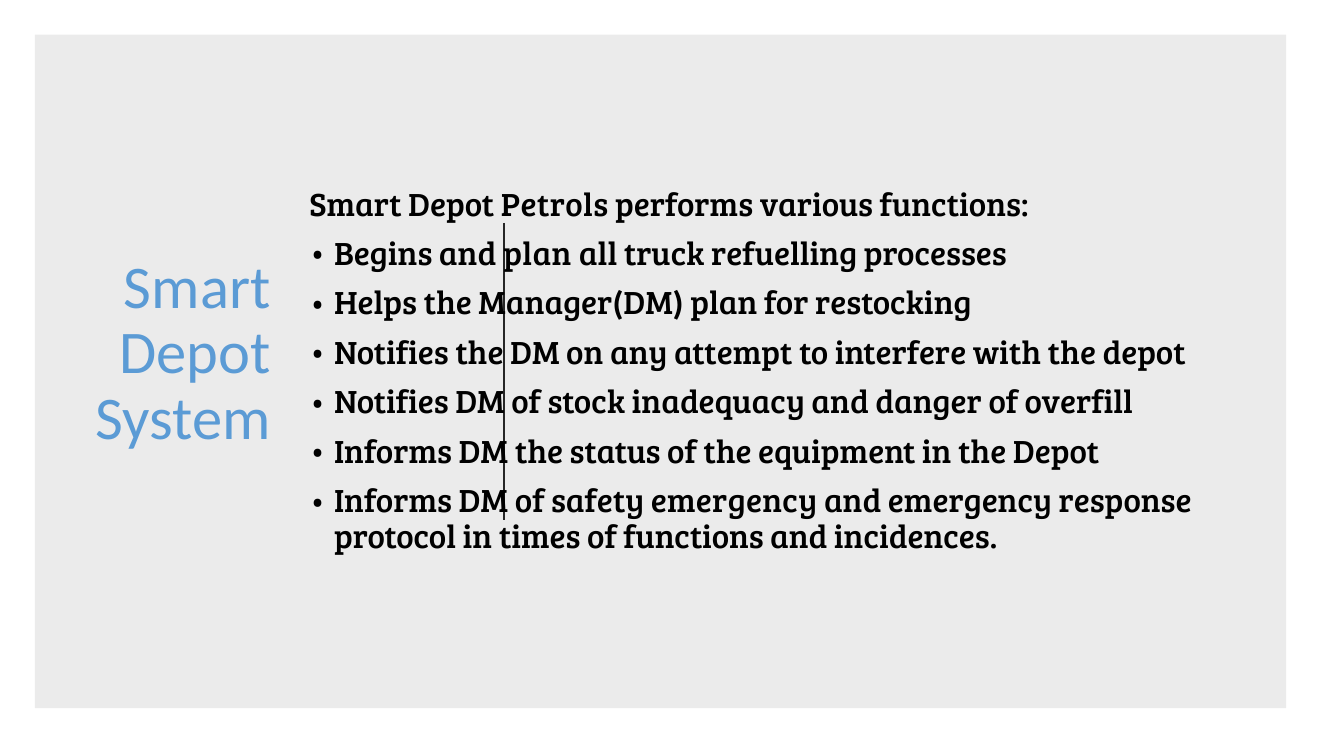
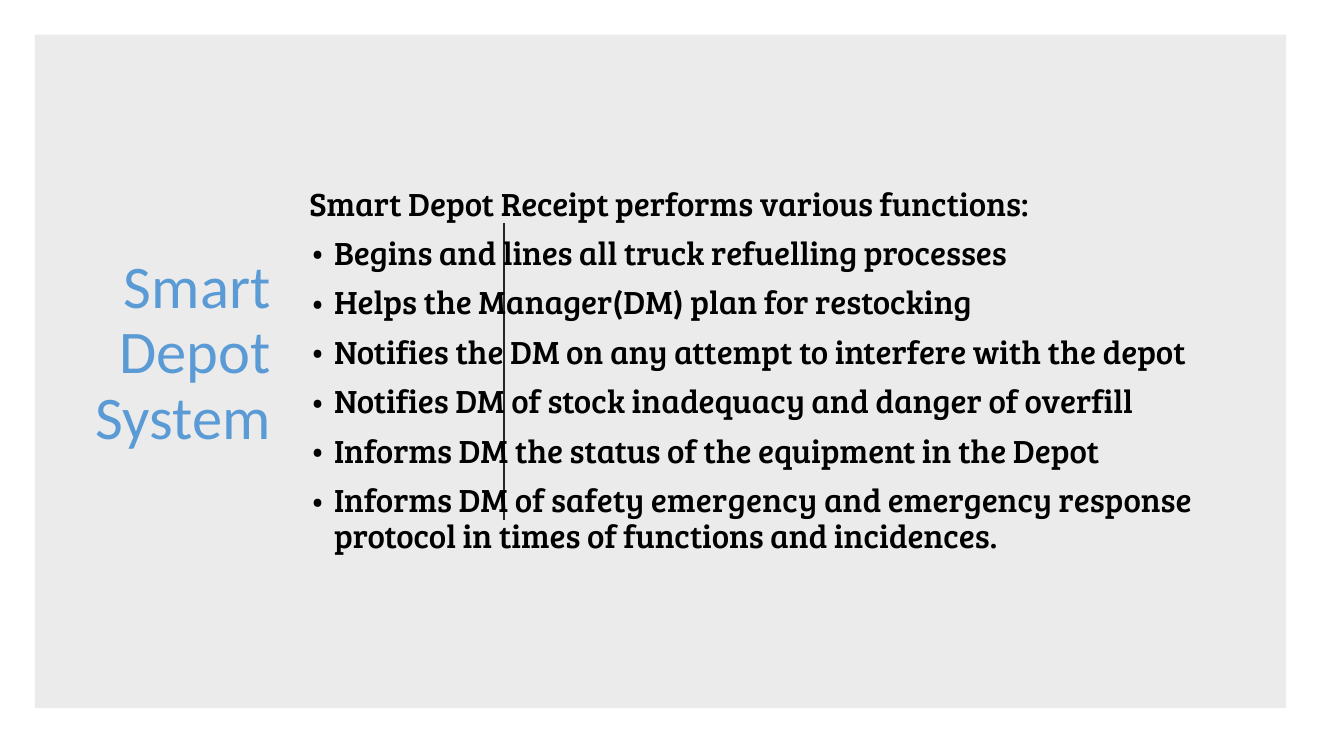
Petrols: Petrols -> Receipt (555, 205)
and plan: plan -> lines (538, 255)
